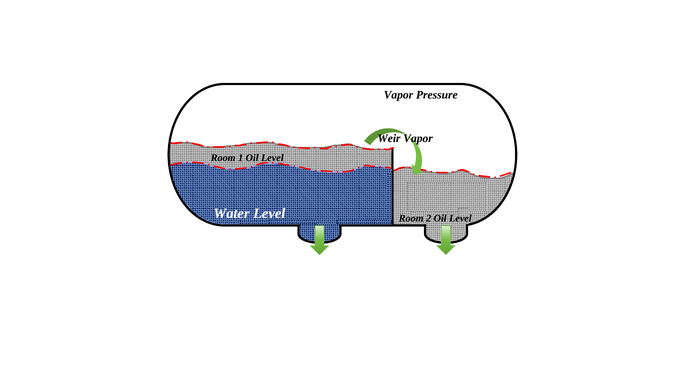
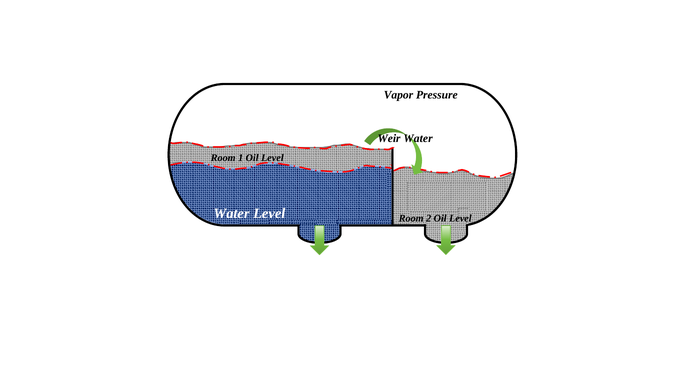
Weir Vapor: Vapor -> Water (418, 139)
